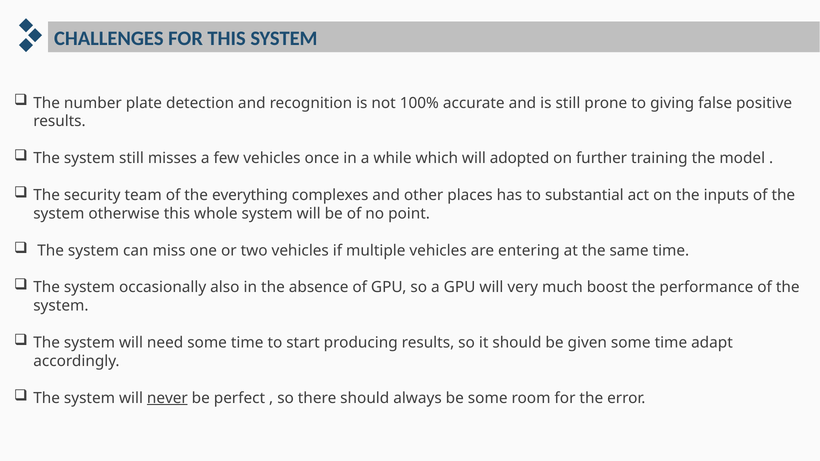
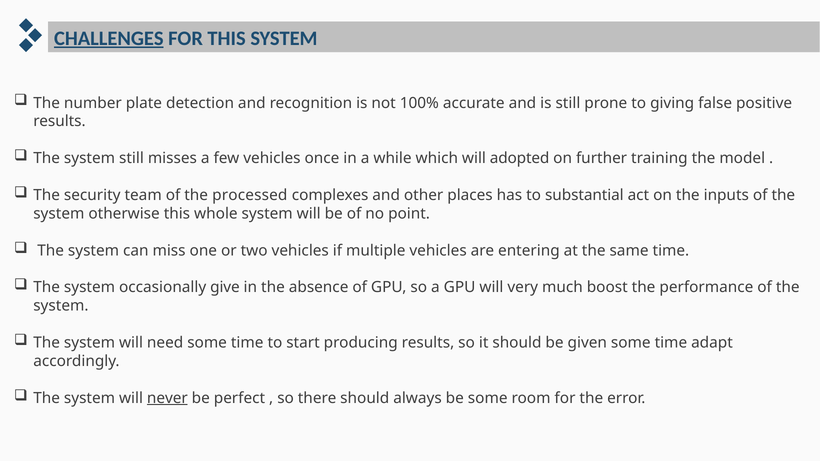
CHALLENGES underline: none -> present (109, 38)
everything: everything -> processed (250, 195)
also: also -> give (225, 287)
